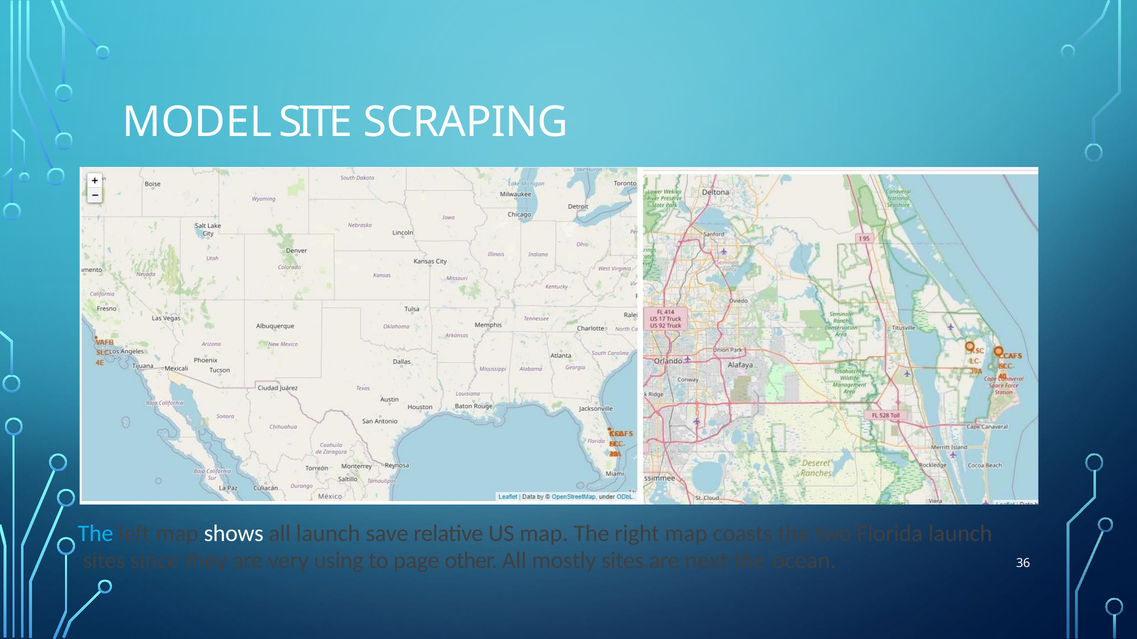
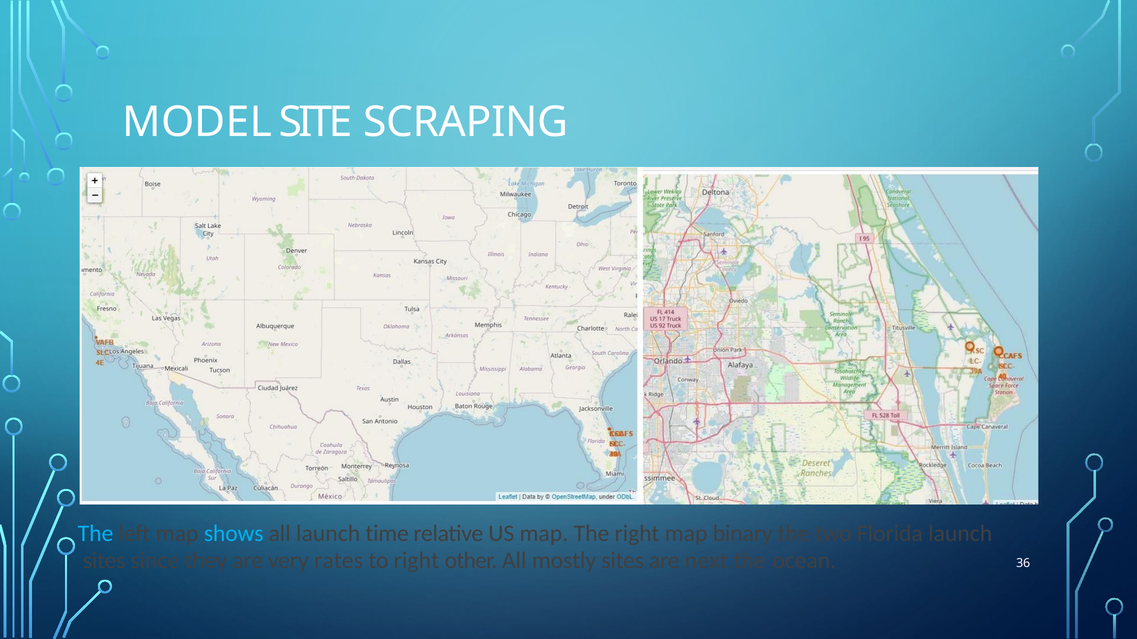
shows colour: white -> light blue (234, 534)
save: save -> time (387, 534)
coasts: coasts -> binary (743, 534)
using: using -> rates (339, 561)
to page: page -> right (416, 561)
